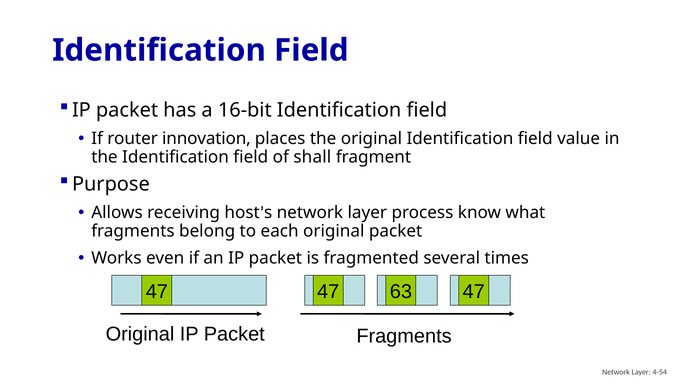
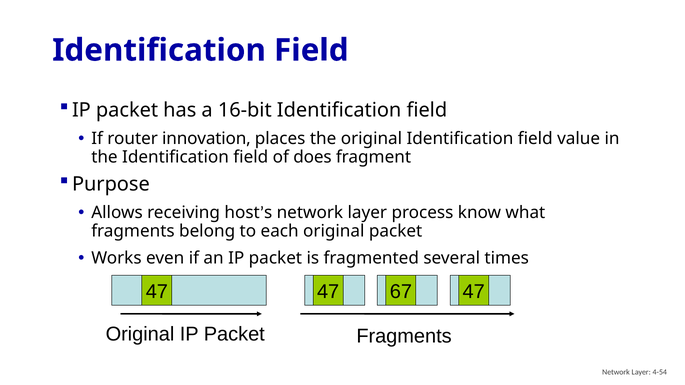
shall: shall -> does (312, 157)
63: 63 -> 67 (401, 292)
